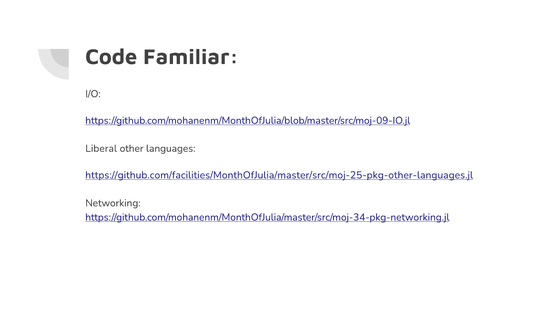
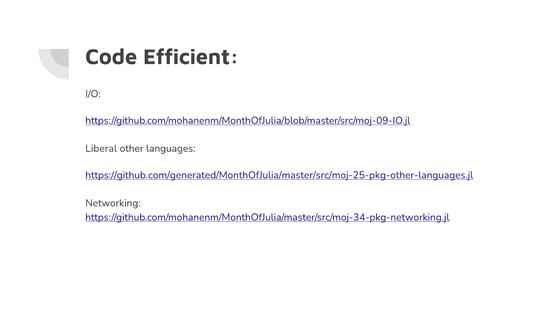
Familiar: Familiar -> Efficient (191, 57)
https://github.com/facilities/MonthOfJulia/master/src/moj-25-pkg-other-languages.jl: https://github.com/facilities/MonthOfJulia/master/src/moj-25-pkg-other-languages.jl -> https://github.com/generated/MonthOfJulia/master/src/moj-25-pkg-other-languages.jl (279, 175)
